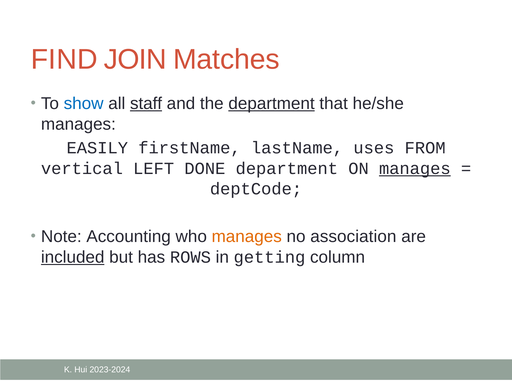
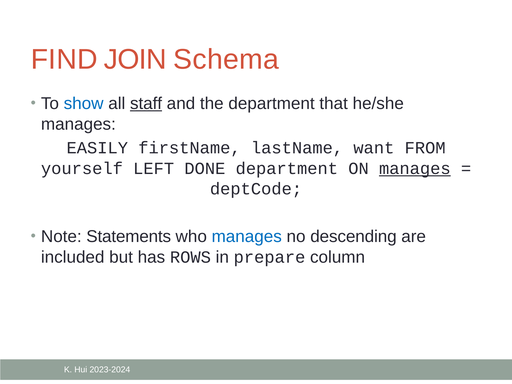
Matches: Matches -> Schema (226, 60)
department underline: present -> none (272, 104)
uses: uses -> want (374, 148)
vertical: vertical -> yourself (82, 168)
Accounting: Accounting -> Statements (129, 237)
manages colour: orange -> blue (247, 237)
association: association -> descending (353, 237)
included underline: present -> none (73, 257)
getting: getting -> prepare (269, 257)
